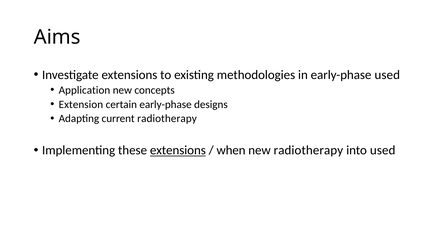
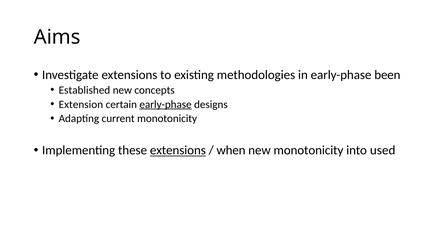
early-phase used: used -> been (387, 75)
Application: Application -> Established (84, 90)
early-phase underline: none -> present (166, 104)
current radiotherapy: radiotherapy -> monotonicity (167, 119)
new radiotherapy: radiotherapy -> monotonicity (308, 151)
